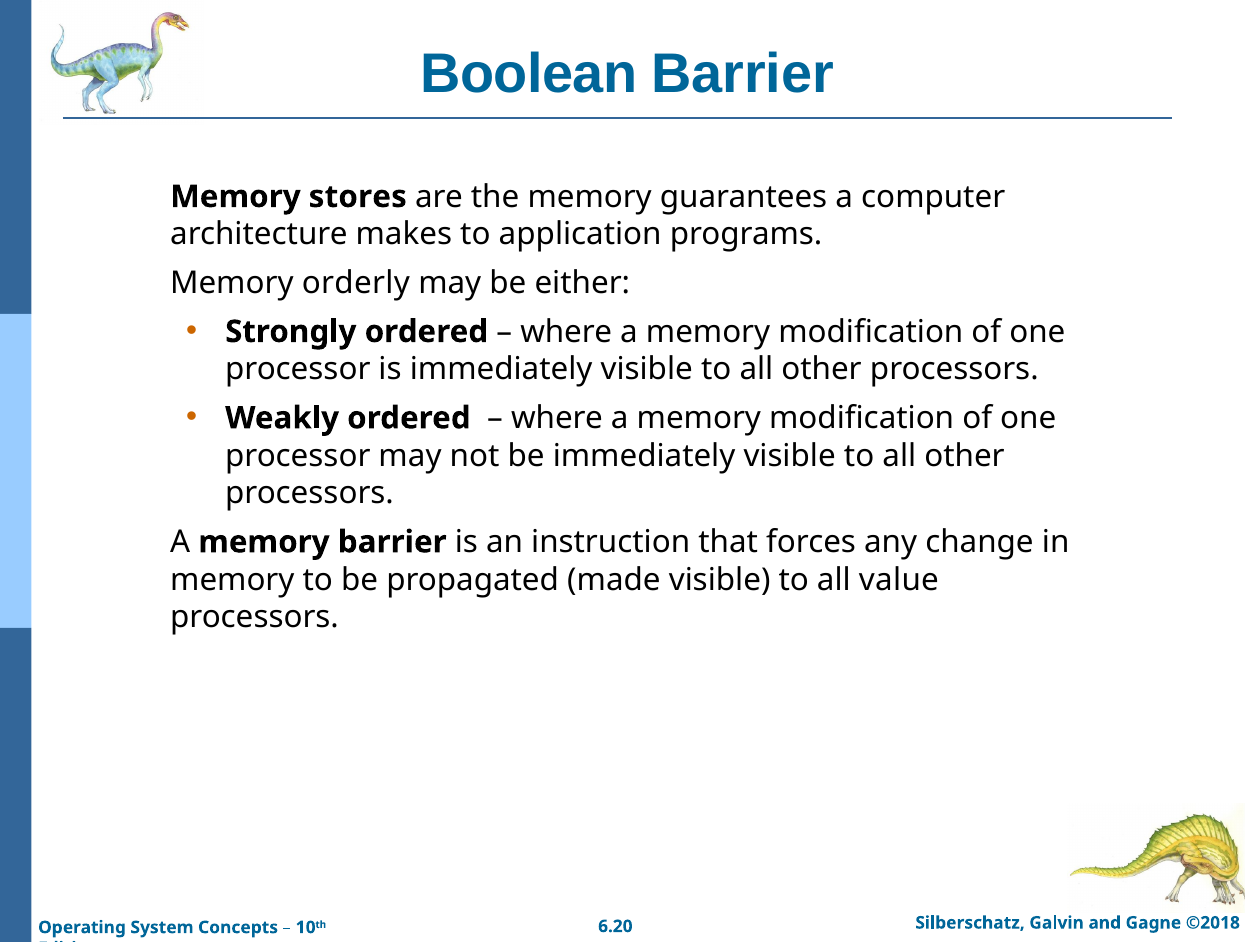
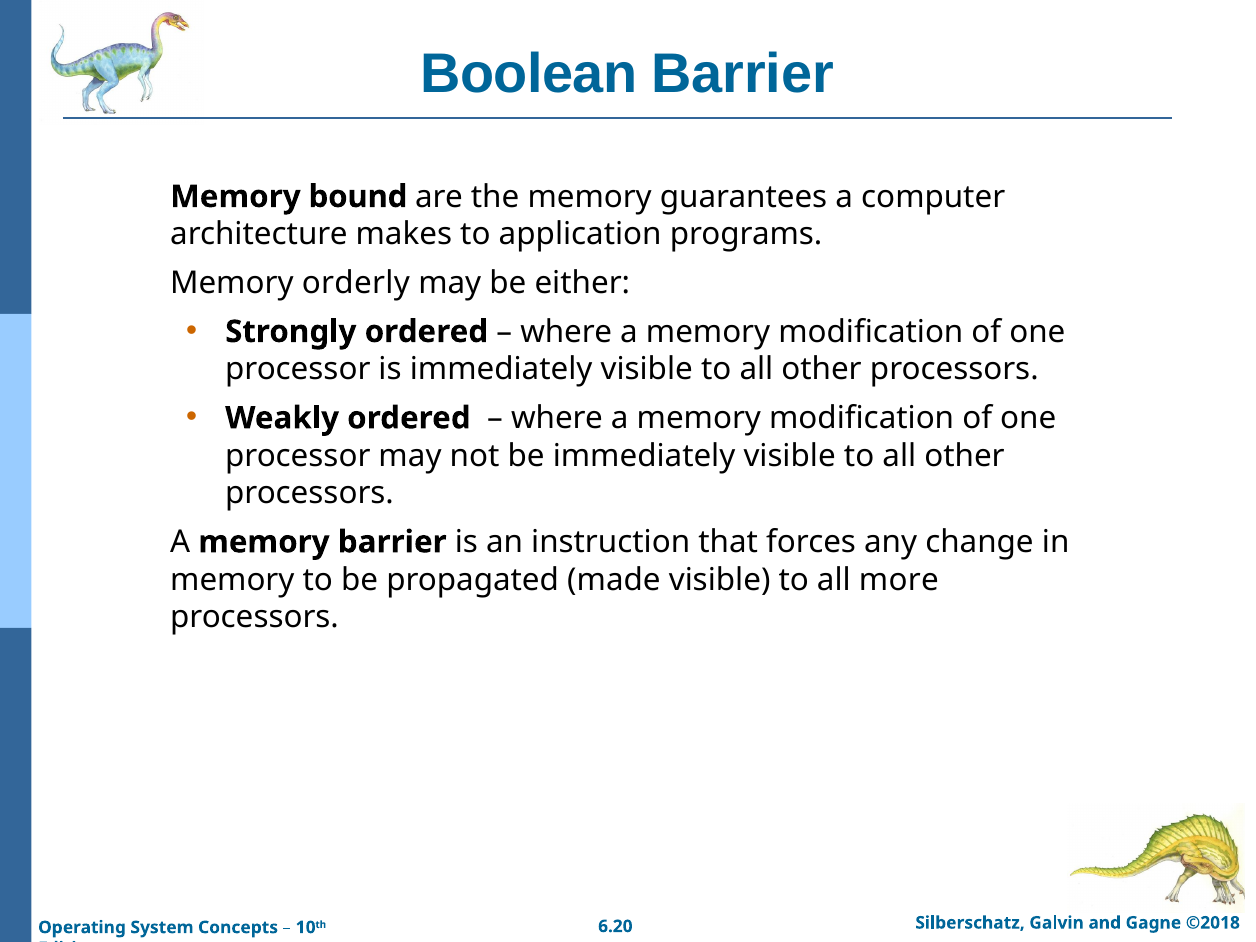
stores: stores -> bound (358, 197)
value: value -> more (899, 580)
